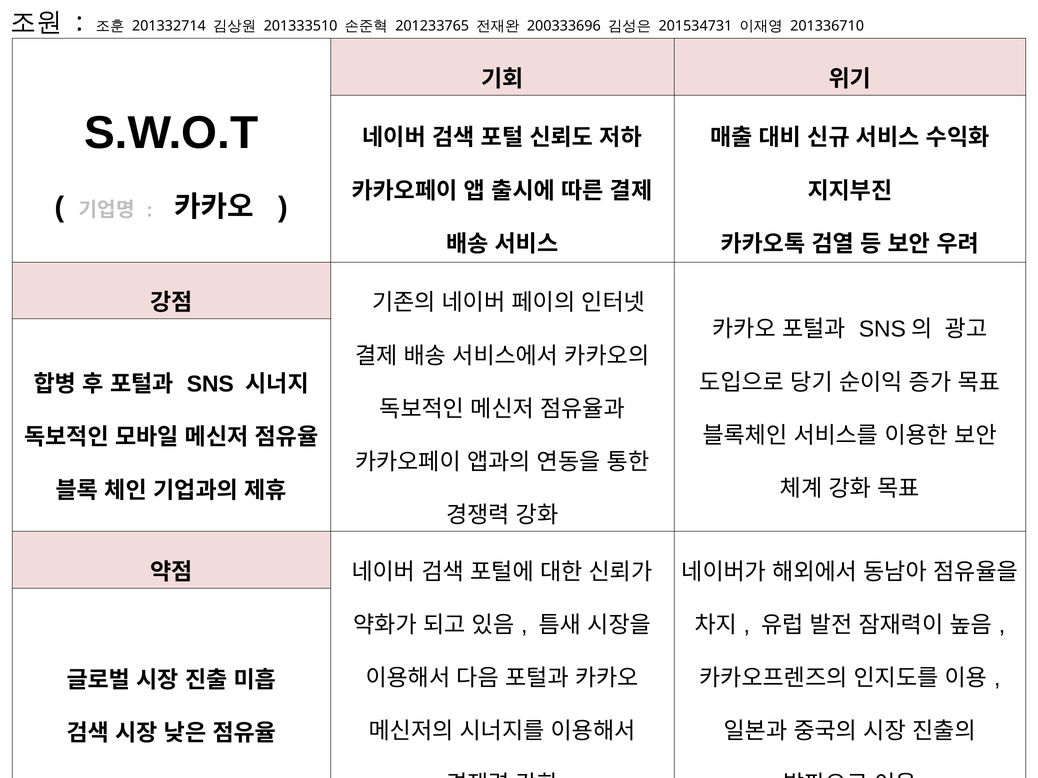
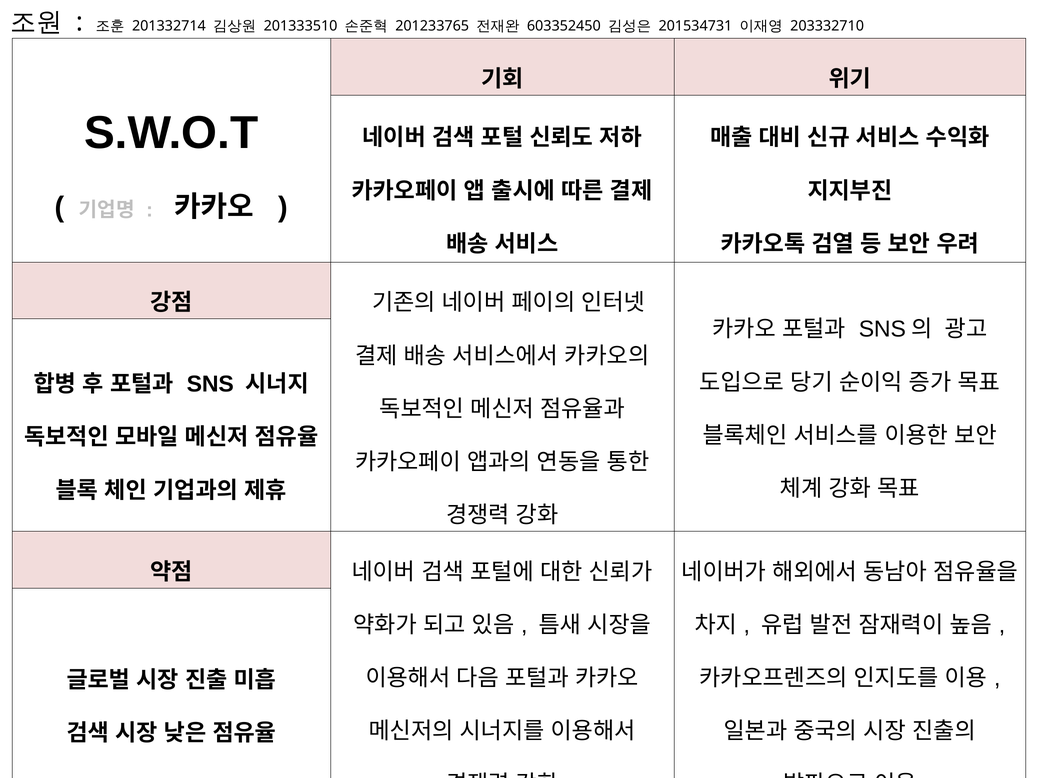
200333696: 200333696 -> 603352450 (564, 26)
201336710: 201336710 -> 203332710 (827, 26)
